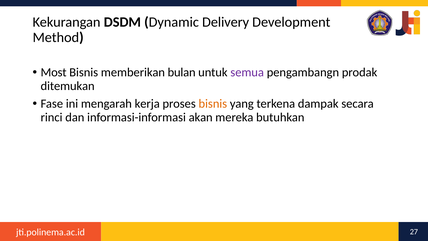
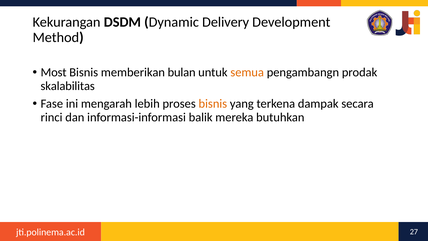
semua colour: purple -> orange (247, 72)
ditemukan: ditemukan -> skalabilitas (68, 86)
kerja: kerja -> lebih (147, 104)
akan: akan -> balik (201, 117)
